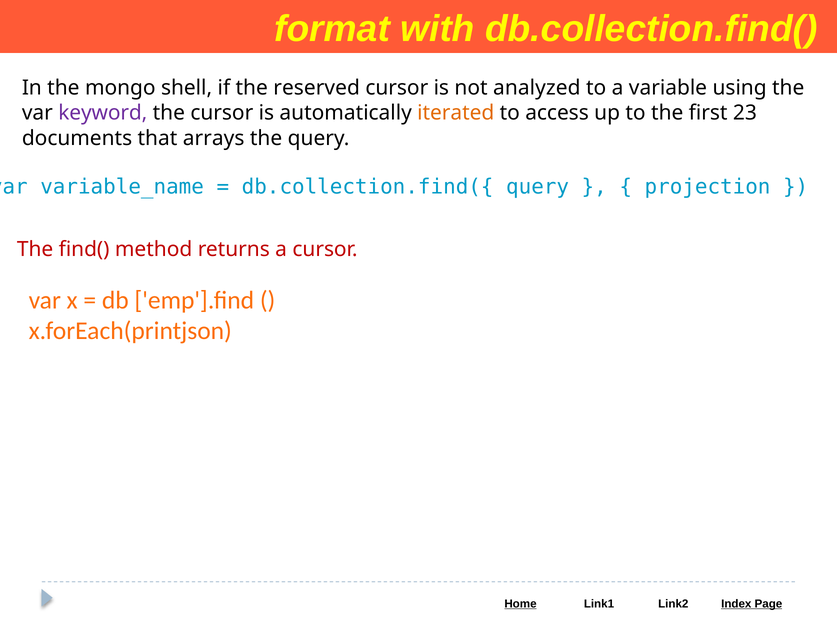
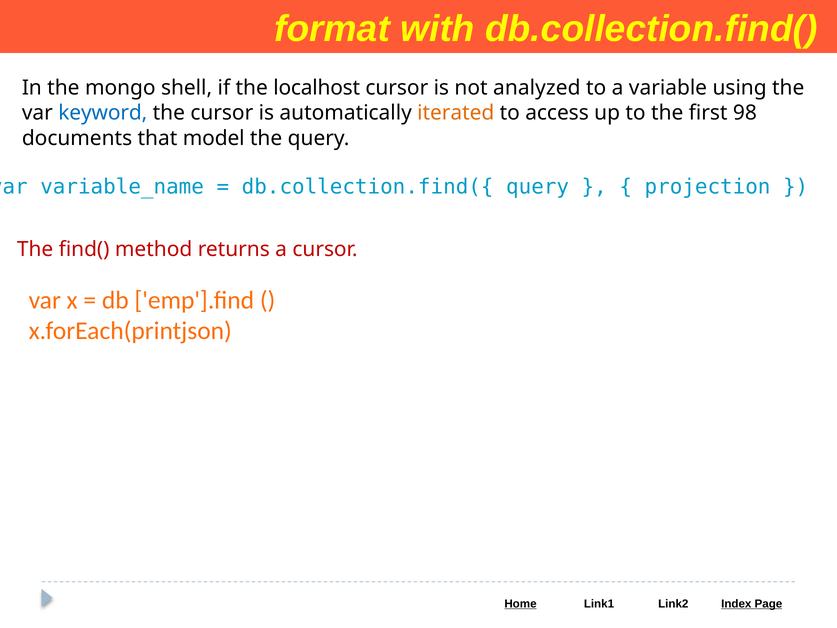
reserved: reserved -> localhost (317, 88)
keyword colour: purple -> blue (103, 113)
23: 23 -> 98 (745, 113)
arrays: arrays -> model (214, 138)
